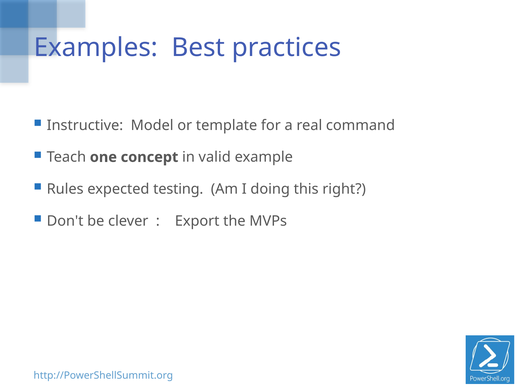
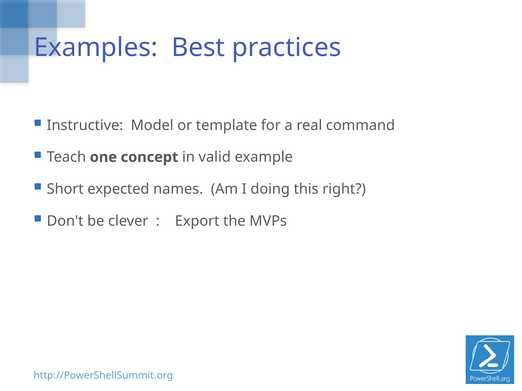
Rules: Rules -> Short (65, 189)
testing: testing -> names (178, 189)
